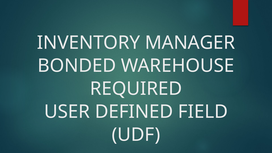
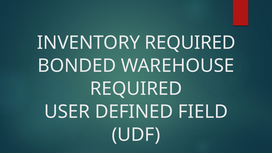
INVENTORY MANAGER: MANAGER -> REQUIRED (190, 43)
